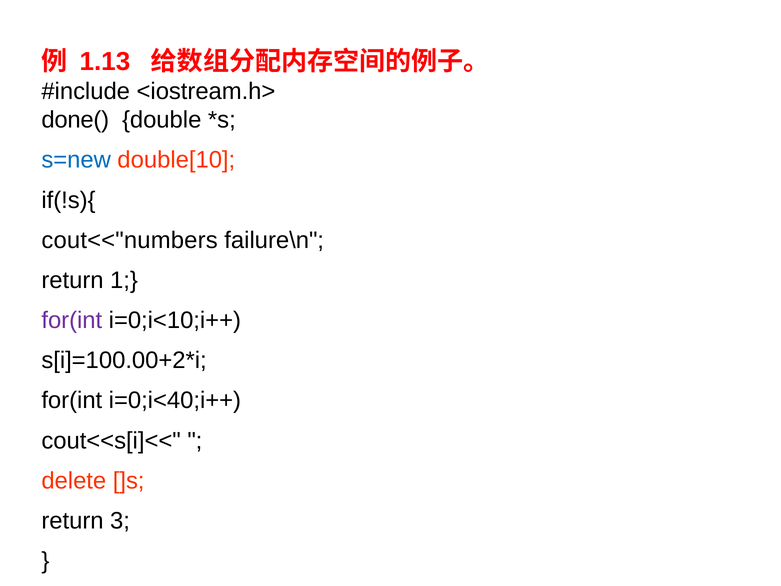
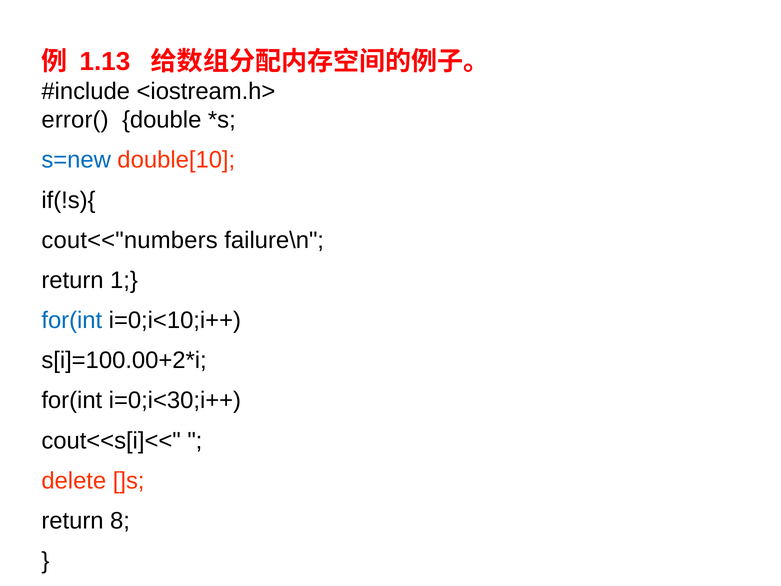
done(: done( -> error( (75, 120)
for(int colour: purple -> blue (72, 320)
i=0;i<40;i++: i=0;i<40;i++ -> i=0;i<30;i++ (175, 400)
3: 3 -> 8 (120, 521)
